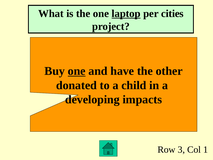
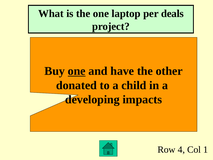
laptop underline: present -> none (126, 14)
cities: cities -> deals (172, 14)
3: 3 -> 4 (181, 149)
